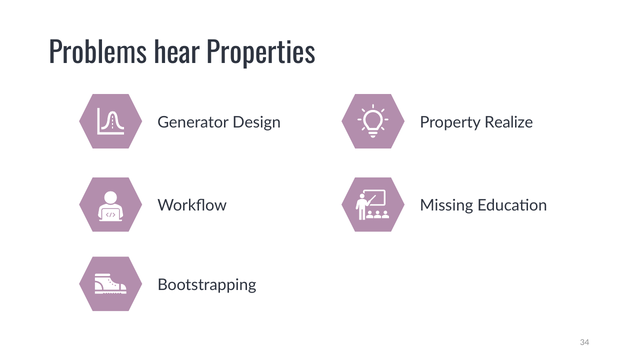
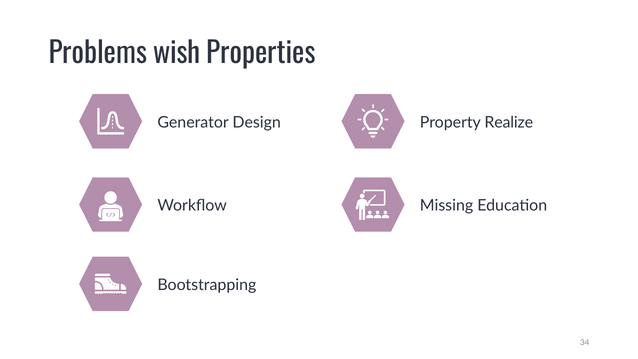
hear: hear -> wish (177, 54)
